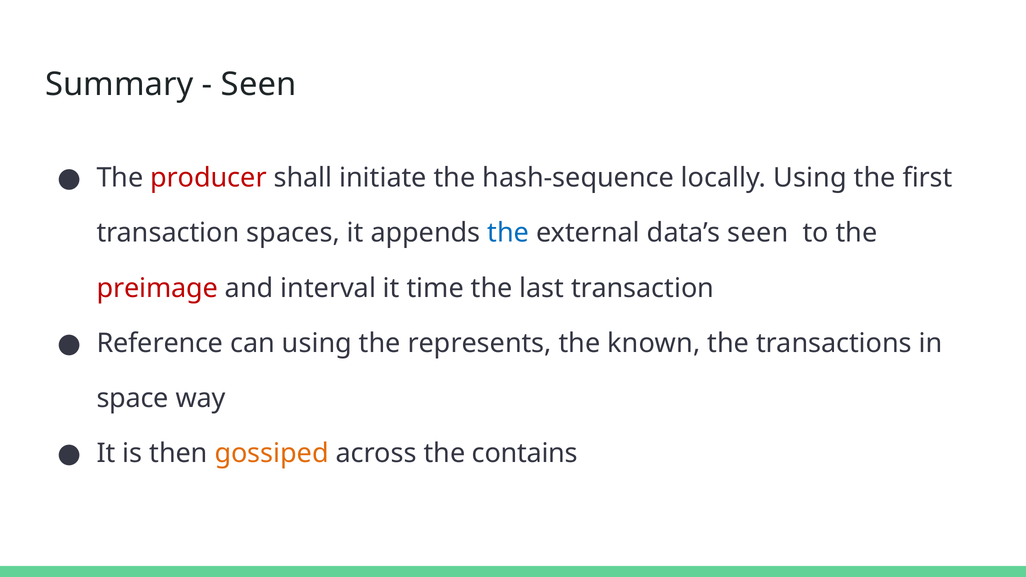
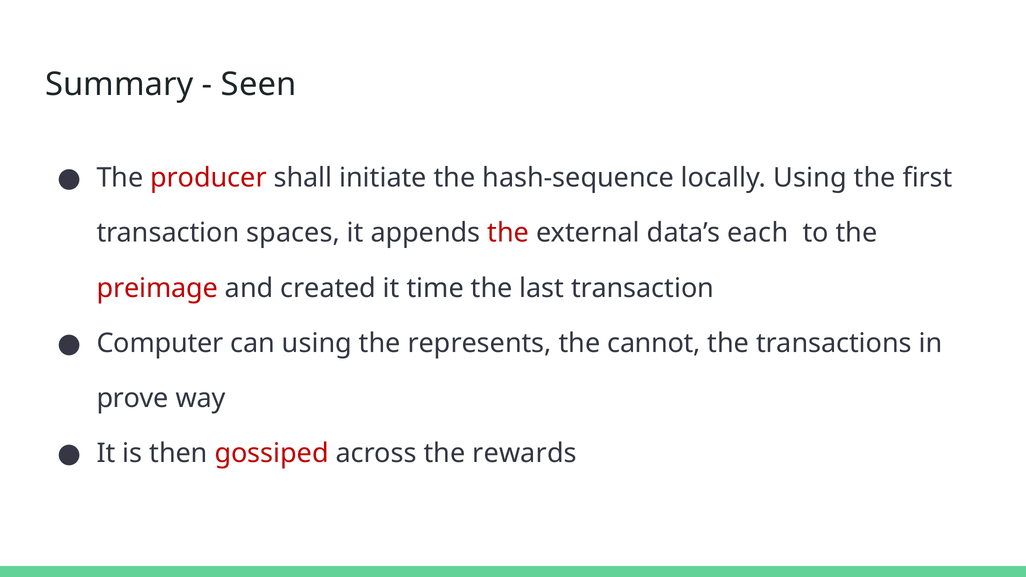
the colour: blue -> red (508, 233)
data’s seen: seen -> each (758, 233)
interval: interval -> created (328, 288)
Reference: Reference -> Computer (160, 343)
known: known -> cannot (654, 343)
space: space -> prove (133, 398)
gossiped colour: orange -> red (272, 454)
contains: contains -> rewards (525, 454)
